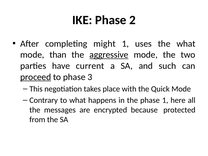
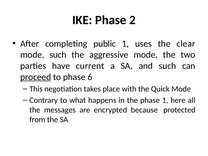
might: might -> public (105, 44)
the what: what -> clear (186, 44)
mode than: than -> such (58, 55)
aggressive underline: present -> none (109, 55)
3: 3 -> 6 (90, 77)
